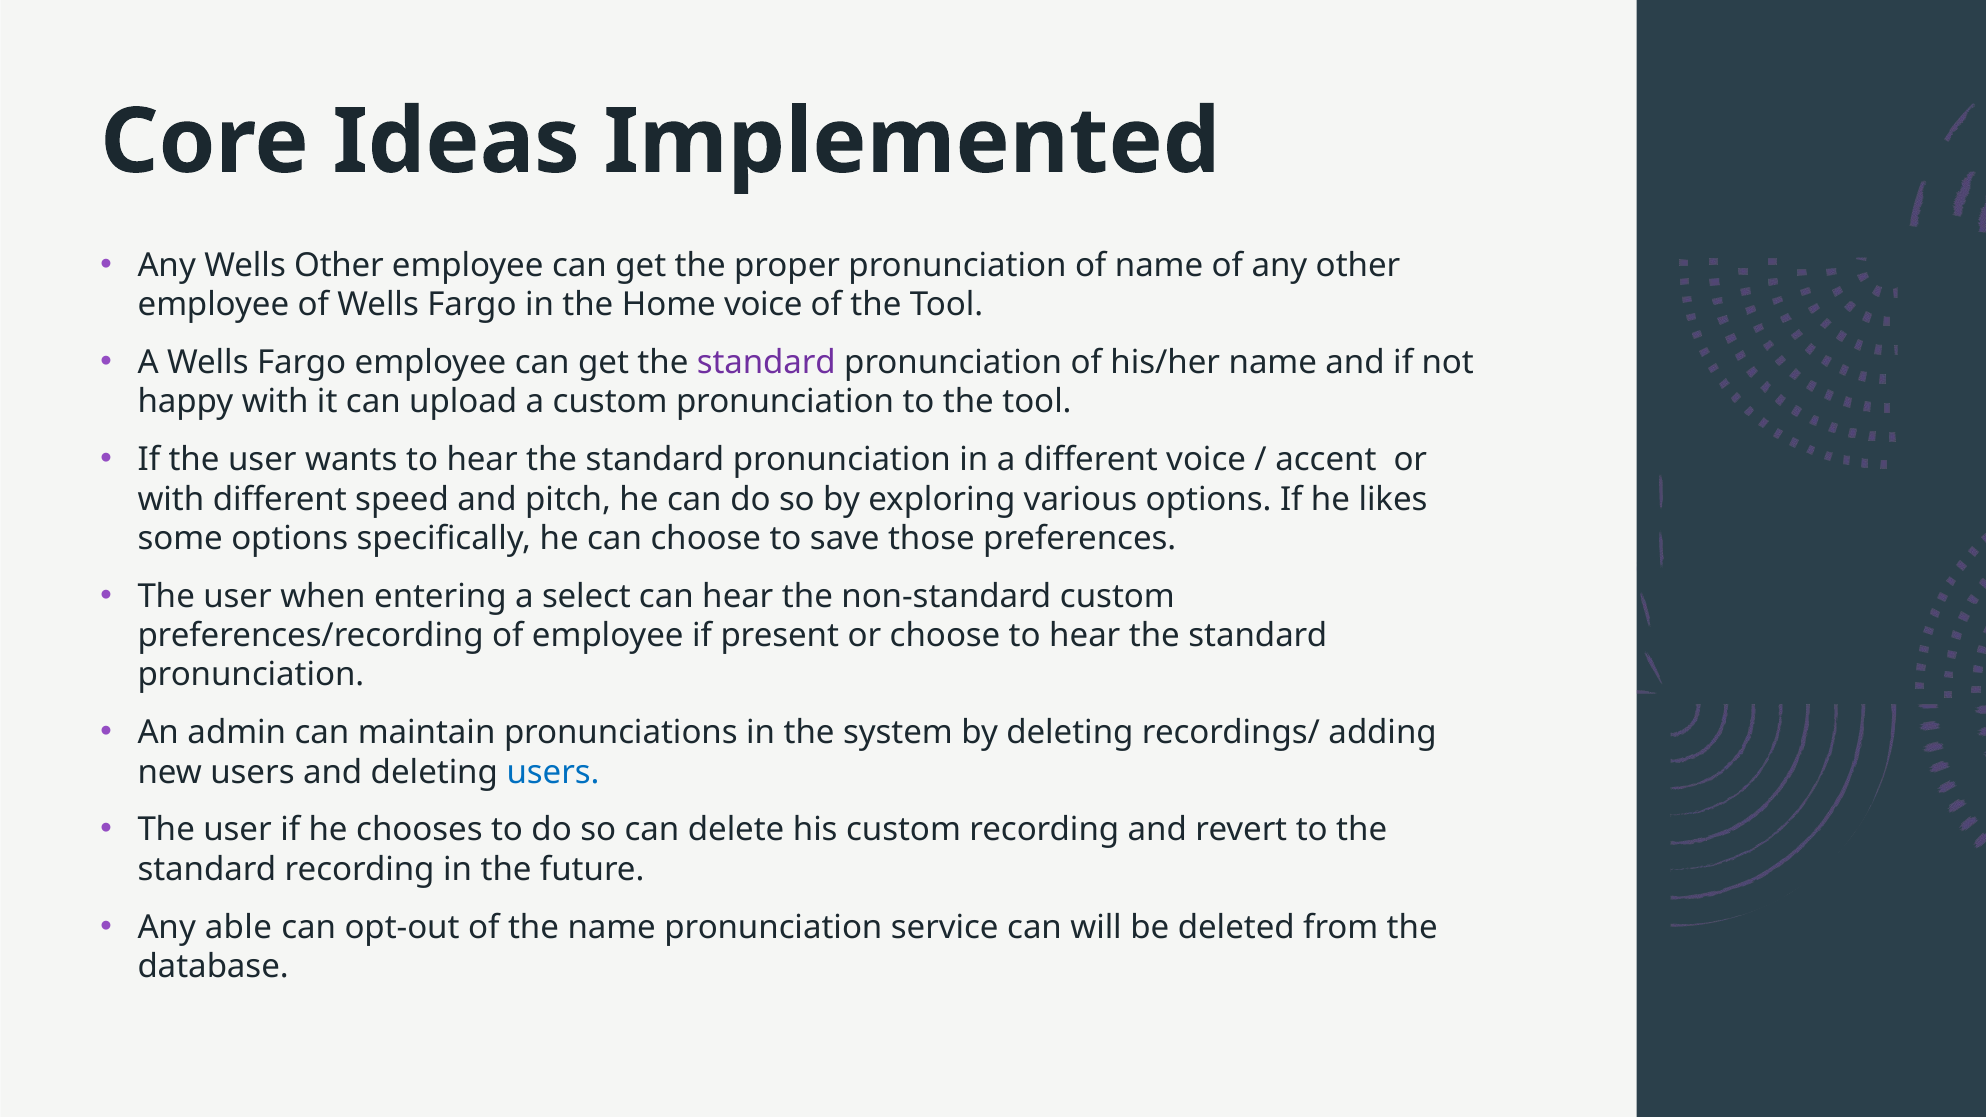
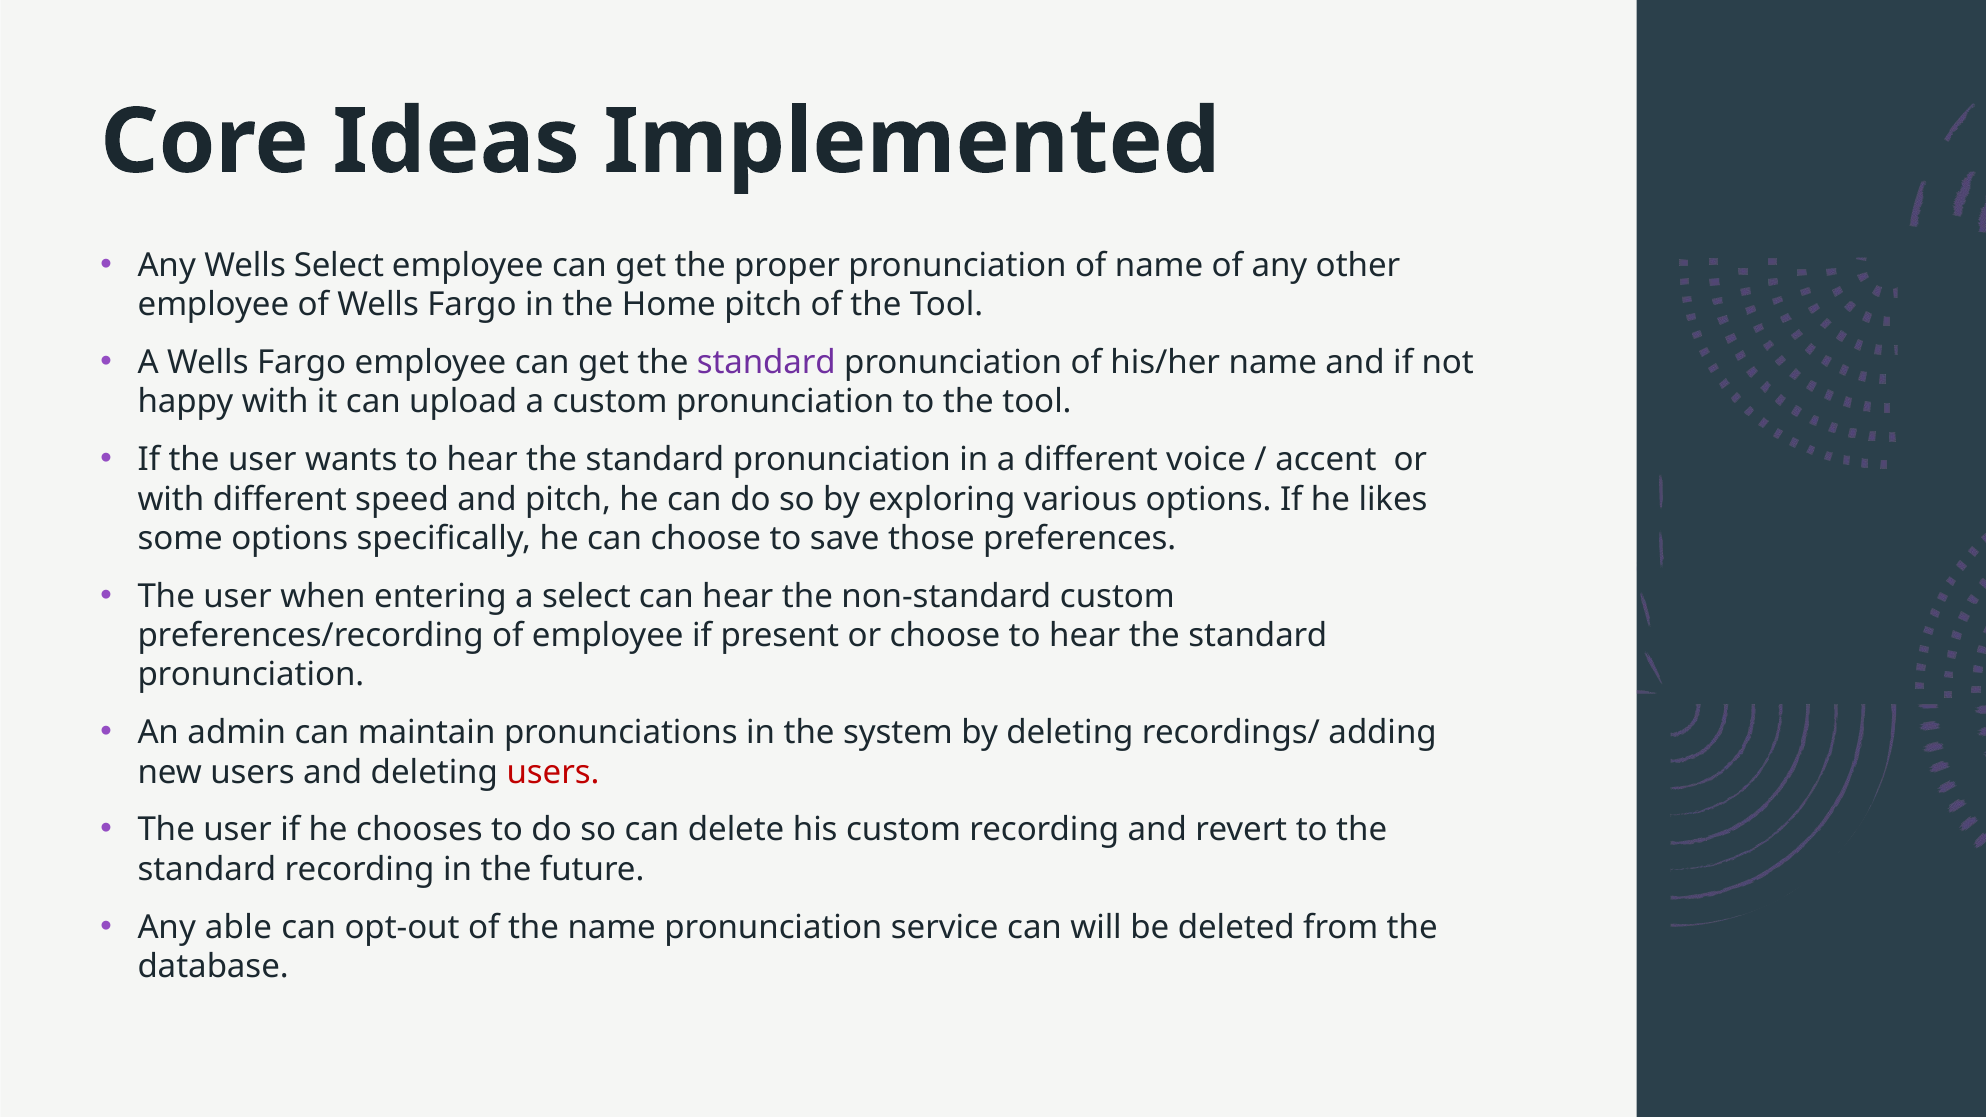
Wells Other: Other -> Select (339, 266)
Home voice: voice -> pitch (763, 305)
users colour: blue -> red (553, 772)
